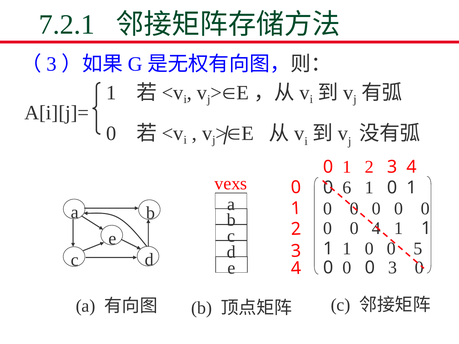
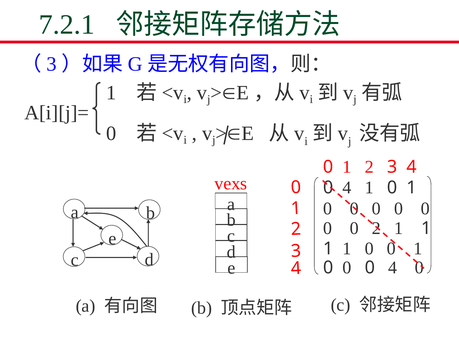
6: 6 -> 4 (347, 188)
0 4: 4 -> 2 (376, 229)
1 0 0 5: 5 -> 1 (418, 249)
0 0 3: 3 -> 4 (393, 268)
